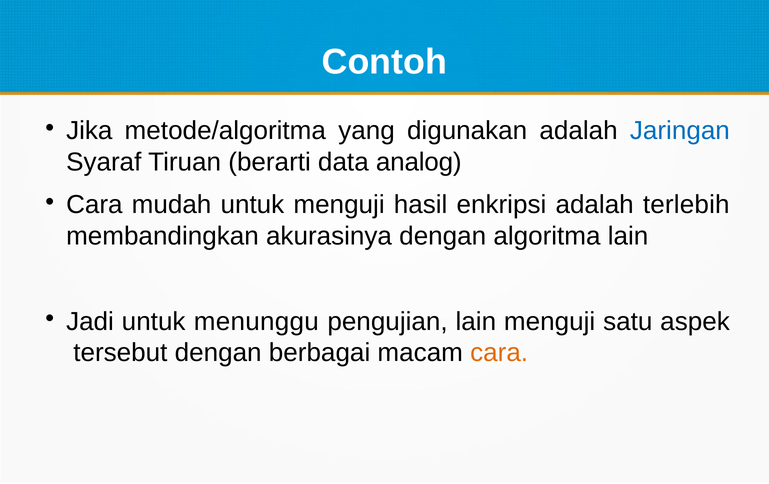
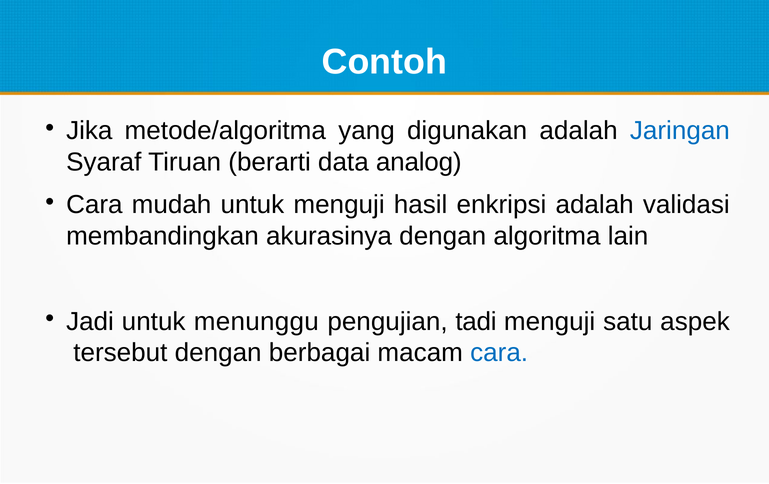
terlebih: terlebih -> validasi (686, 205)
pengujian lain: lain -> tadi (476, 322)
cara colour: orange -> blue (499, 353)
